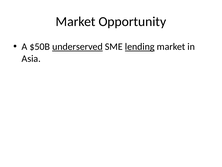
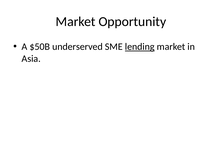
underserved underline: present -> none (77, 47)
